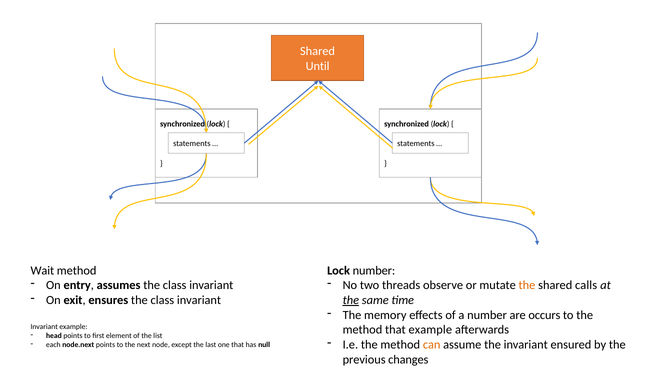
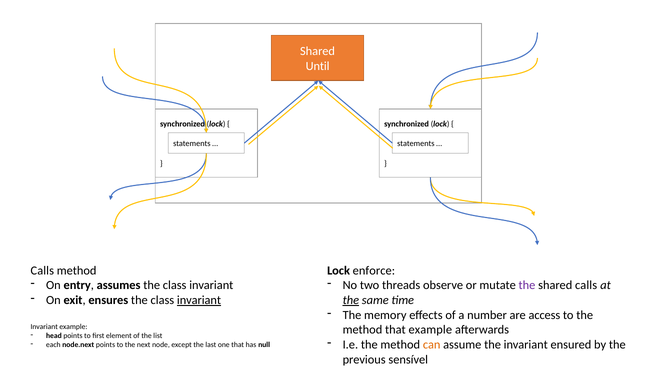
Wait: Wait -> Calls (42, 271)
Lock number: number -> enforce (374, 271)
the colour: orange -> purple (527, 286)
invariant underline: none -> present (199, 300)
occurs: occurs -> access (544, 315)
changes: changes -> sensível (408, 360)
